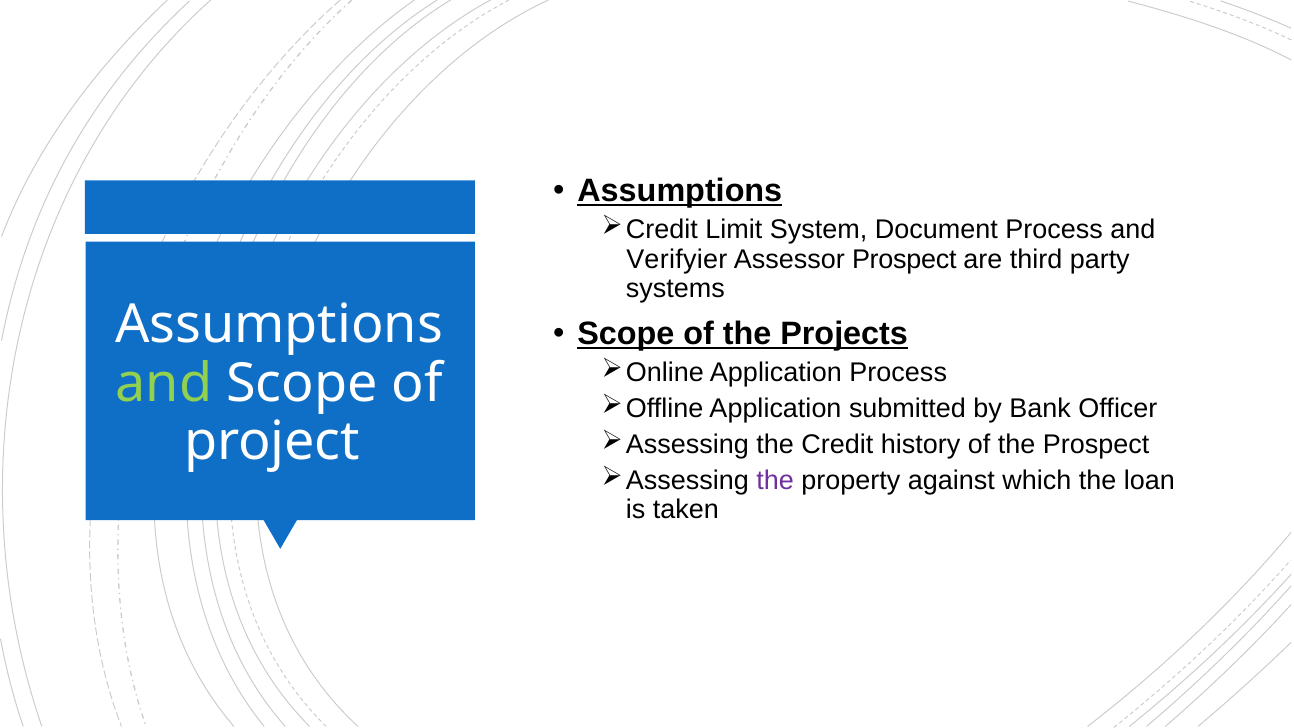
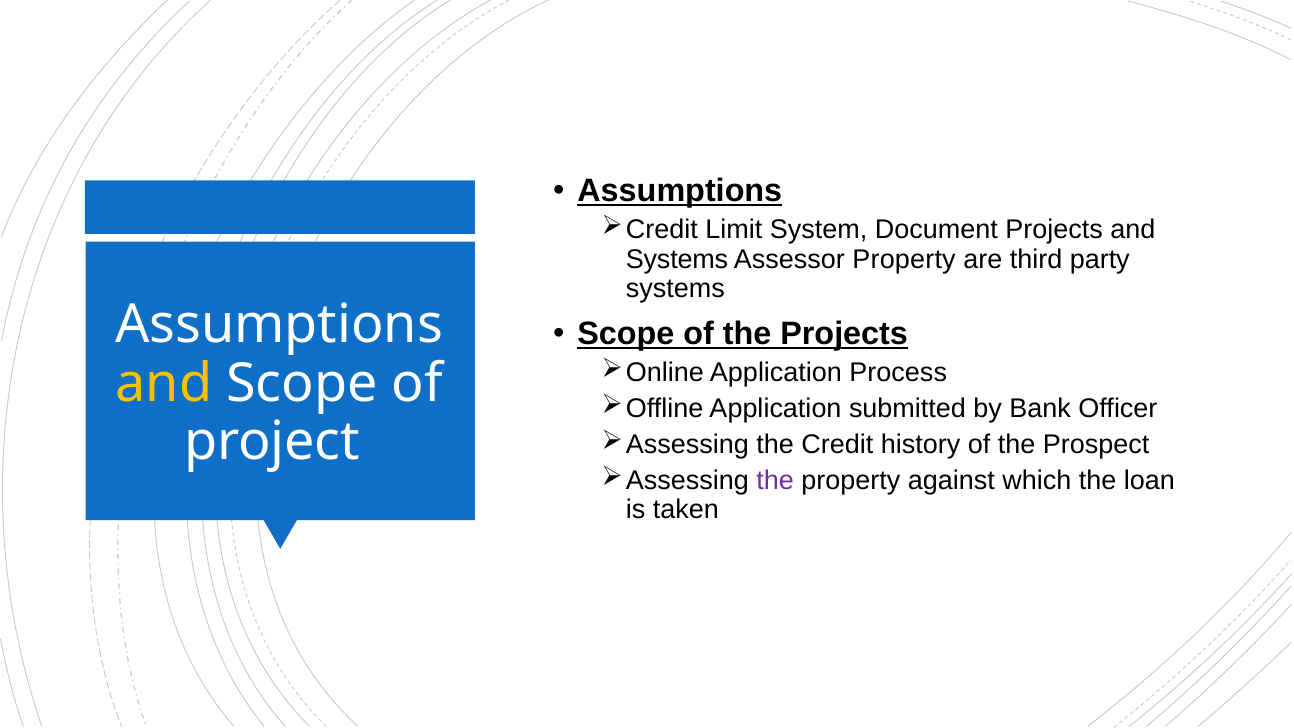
Document Process: Process -> Projects (1054, 230)
Verifyier: Verifyier -> Systems (677, 259)
Assessor Prospect: Prospect -> Property (904, 259)
and colour: light green -> yellow (164, 383)
